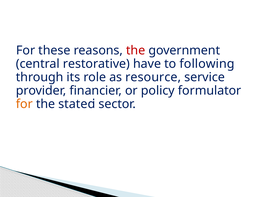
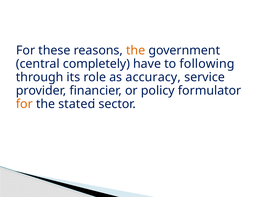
the colour: red -> orange (136, 51)
restorative: restorative -> completely (96, 64)
resource: resource -> accuracy (153, 77)
